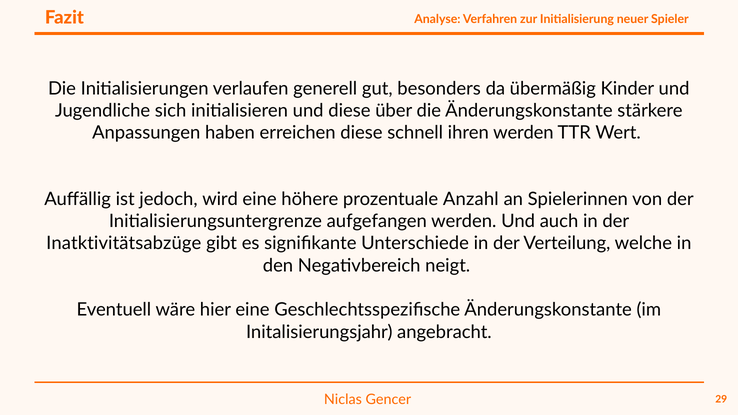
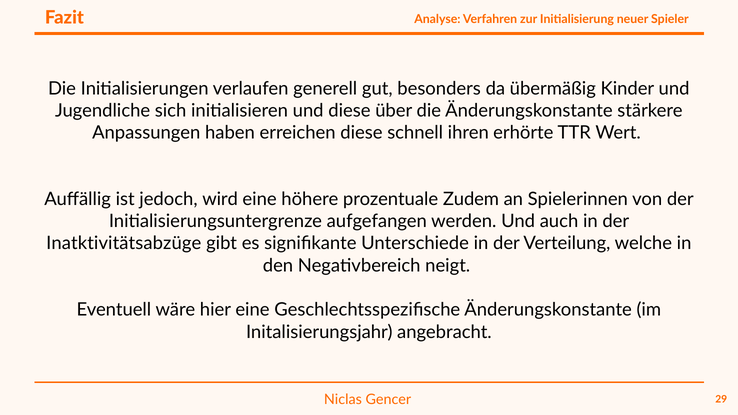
ihren werden: werden -> erhörte (523, 133)
Anzahl: Anzahl -> Zudem (471, 199)
